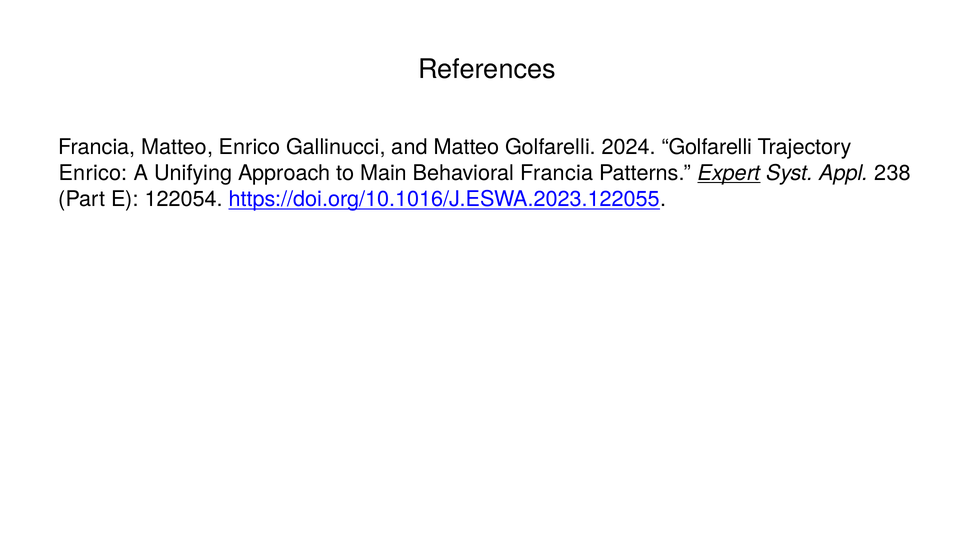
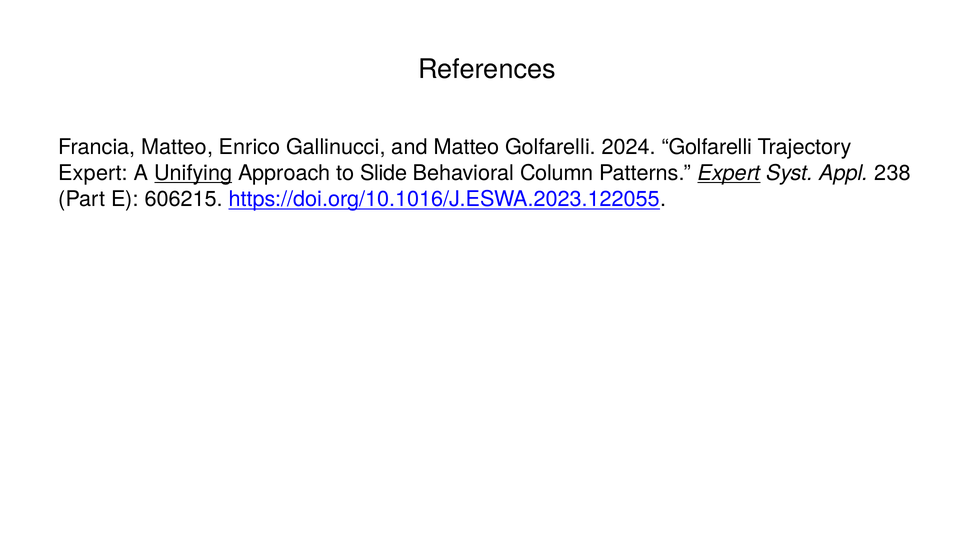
Enrico: Enrico -> Expert (93, 173)
Unifying underline: none -> present (193, 173)
Main: Main -> Slide (384, 173)
Behavioral Francia: Francia -> Column (557, 173)
122054: 122054 -> 606215 (184, 199)
